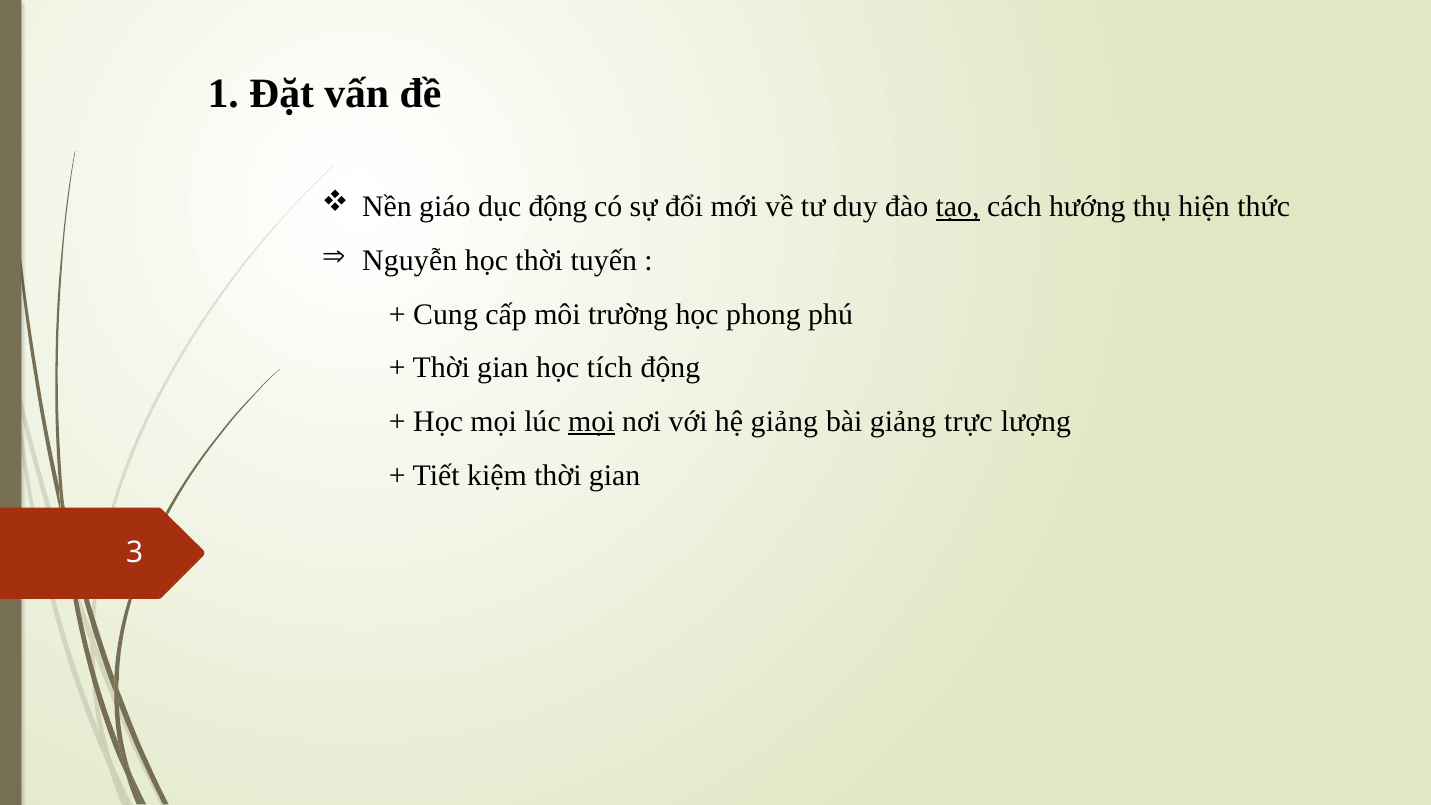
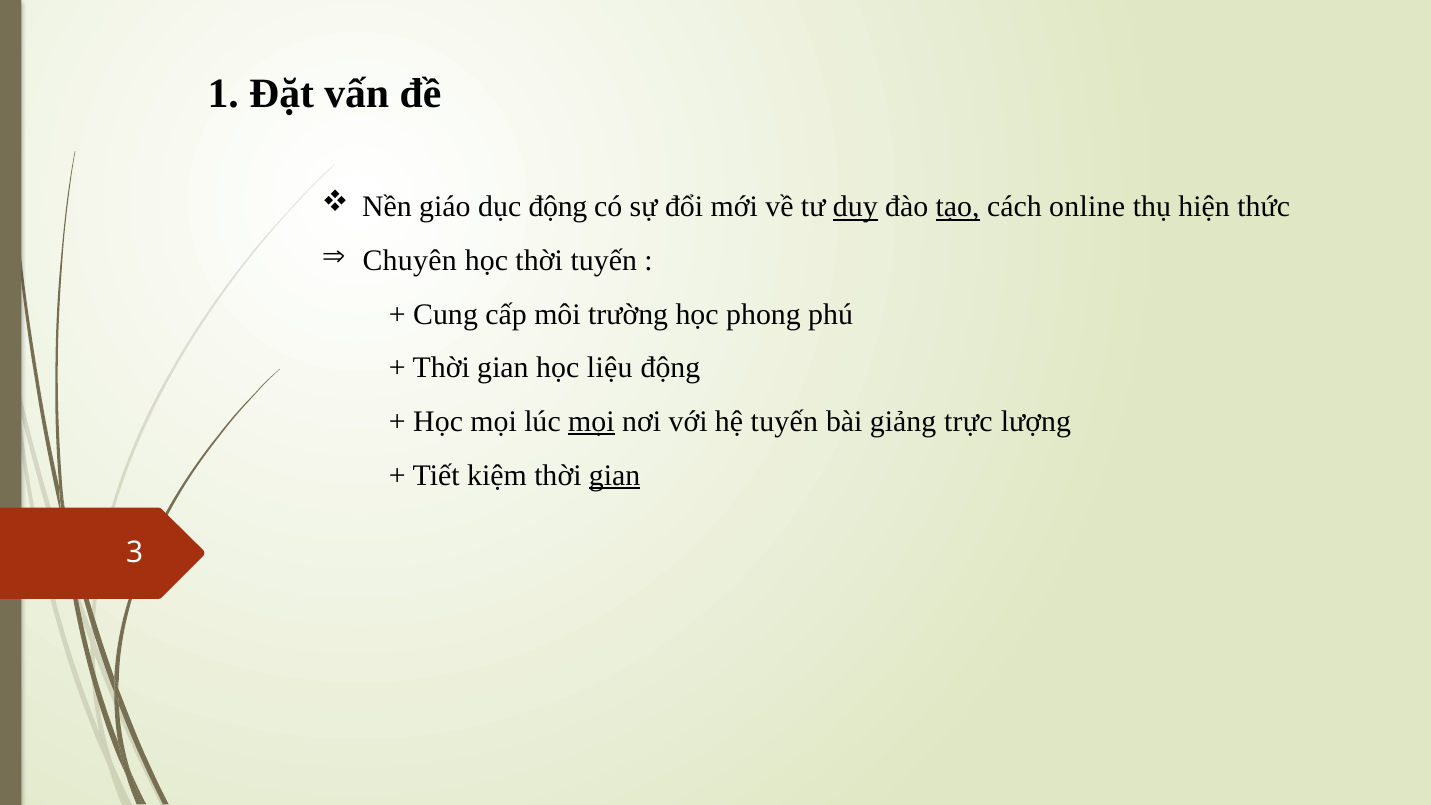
duy underline: none -> present (855, 207)
hướng: hướng -> online (1087, 207)
Nguyễn: Nguyễn -> Chuyên (410, 260)
tích: tích -> liệu (610, 368)
hệ giảng: giảng -> tuyến (784, 421)
gian underline: none -> present (615, 475)
